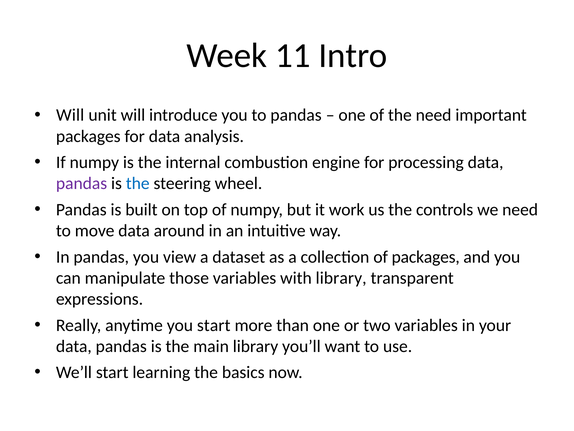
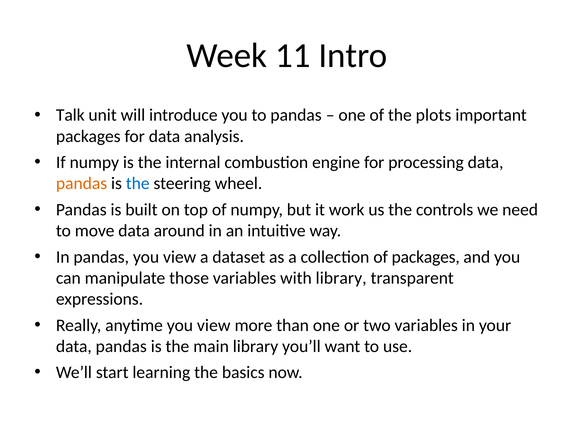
Will: Will -> Talk (70, 115)
the need: need -> plots (434, 115)
pandas colour: purple -> orange (82, 183)
anytime you start: start -> view (214, 325)
